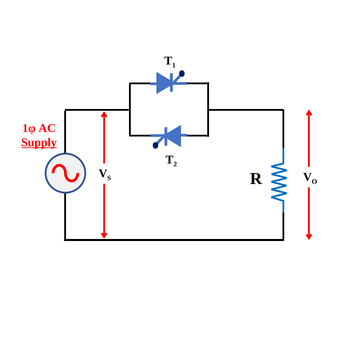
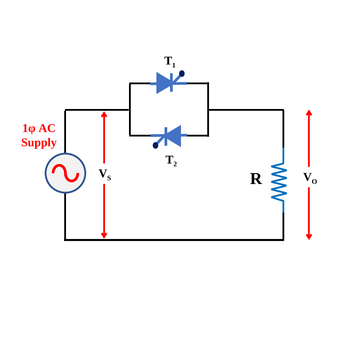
Supply underline: present -> none (39, 143)
